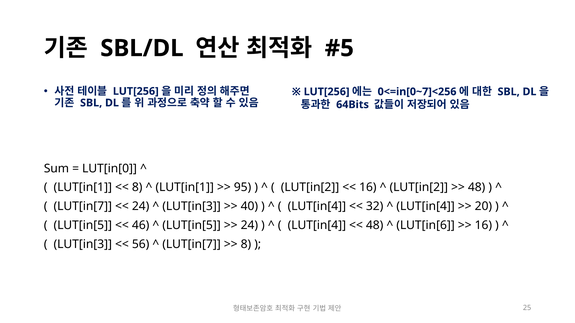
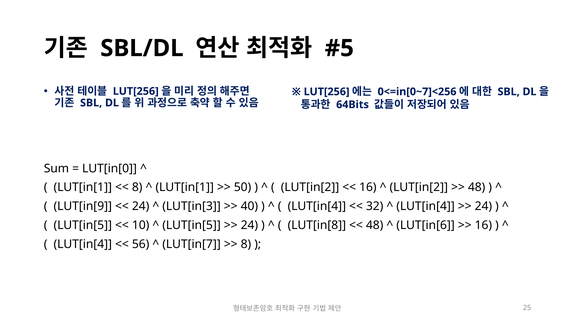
95: 95 -> 50 (243, 188)
LUT[in[7: LUT[in[7 -> LUT[in[9 (83, 207)
20: 20 -> 24 (483, 207)
46: 46 -> 10 (141, 226)
LUT[in[4: LUT[in[4 -> LUT[in[8 (317, 226)
LUT[in[3: LUT[in[3 -> LUT[in[4 (83, 244)
